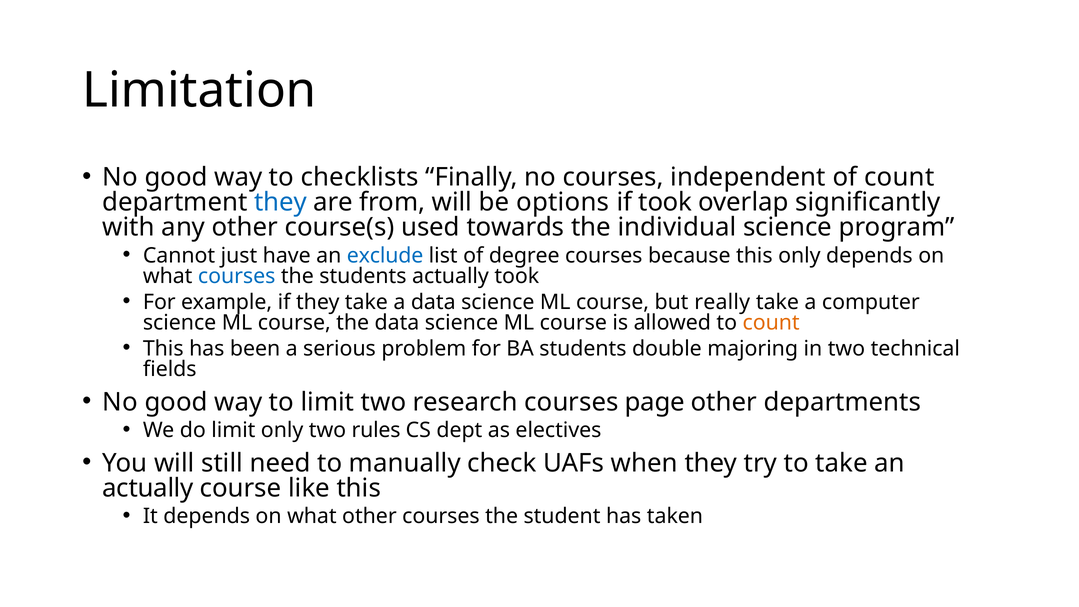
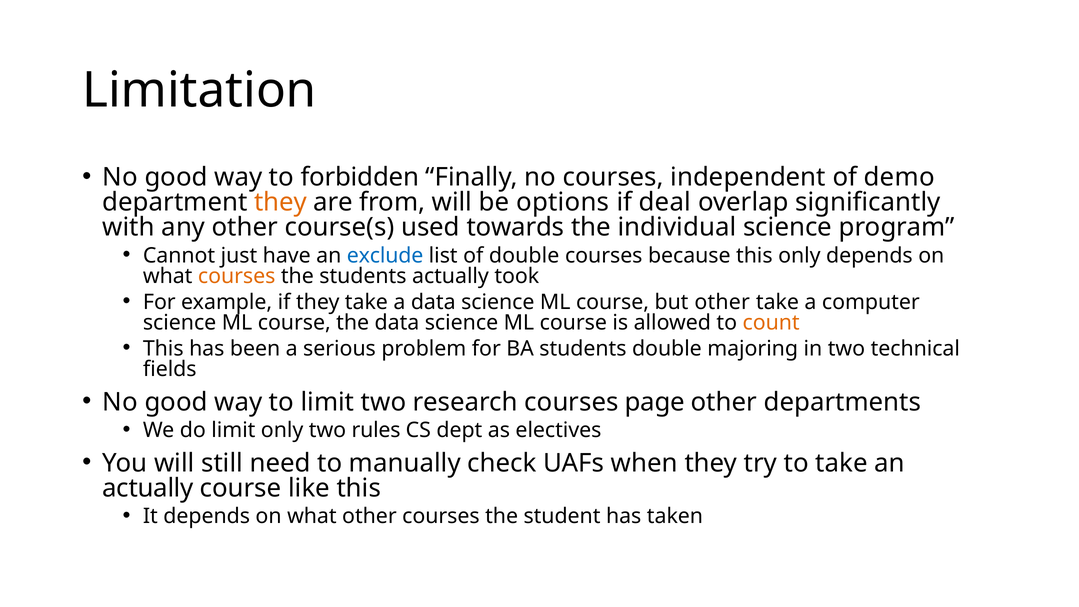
checklists: checklists -> forbidden (360, 177)
of count: count -> demo (899, 177)
they colour: blue -> orange (280, 202)
if took: took -> deal (665, 202)
of degree: degree -> double (524, 256)
courses colour: blue -> orange (237, 276)
but really: really -> other (722, 302)
